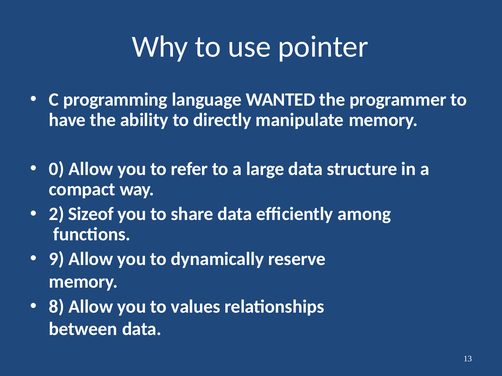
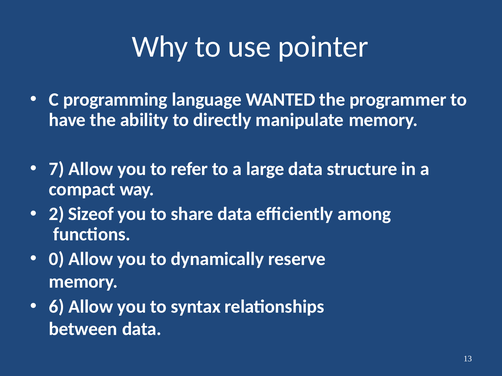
0: 0 -> 7 (57, 169)
9: 9 -> 0 (57, 259)
8: 8 -> 6 (57, 307)
values: values -> syntax (196, 307)
